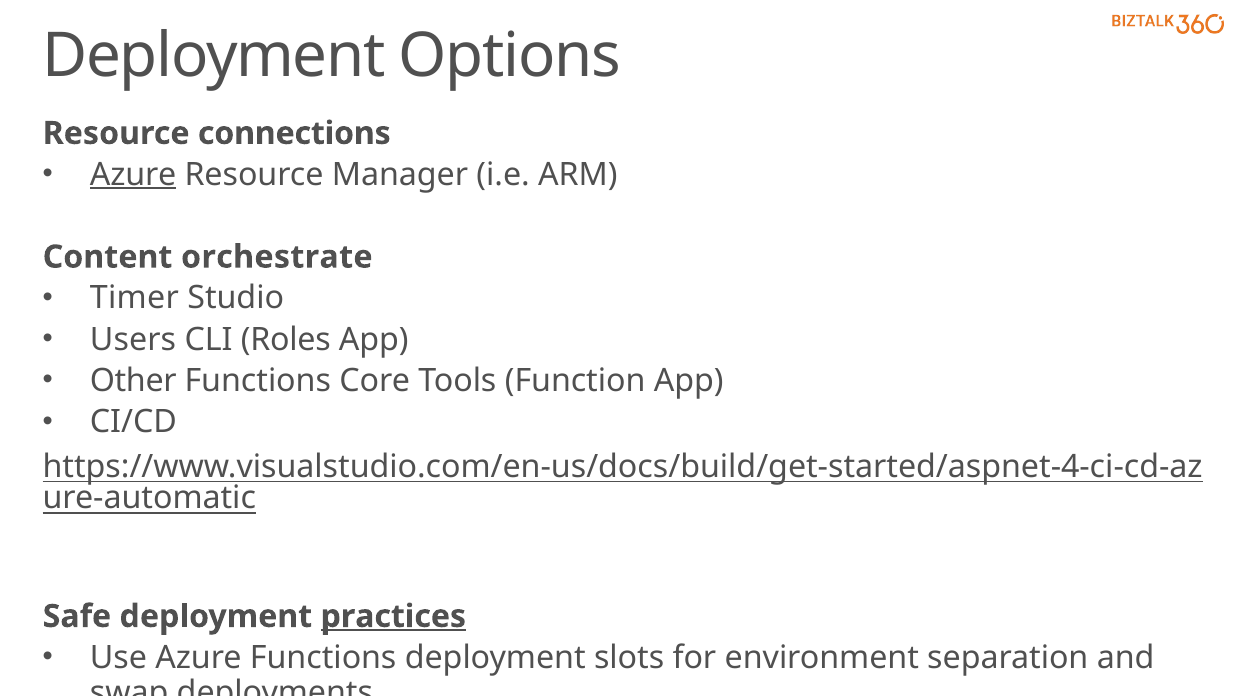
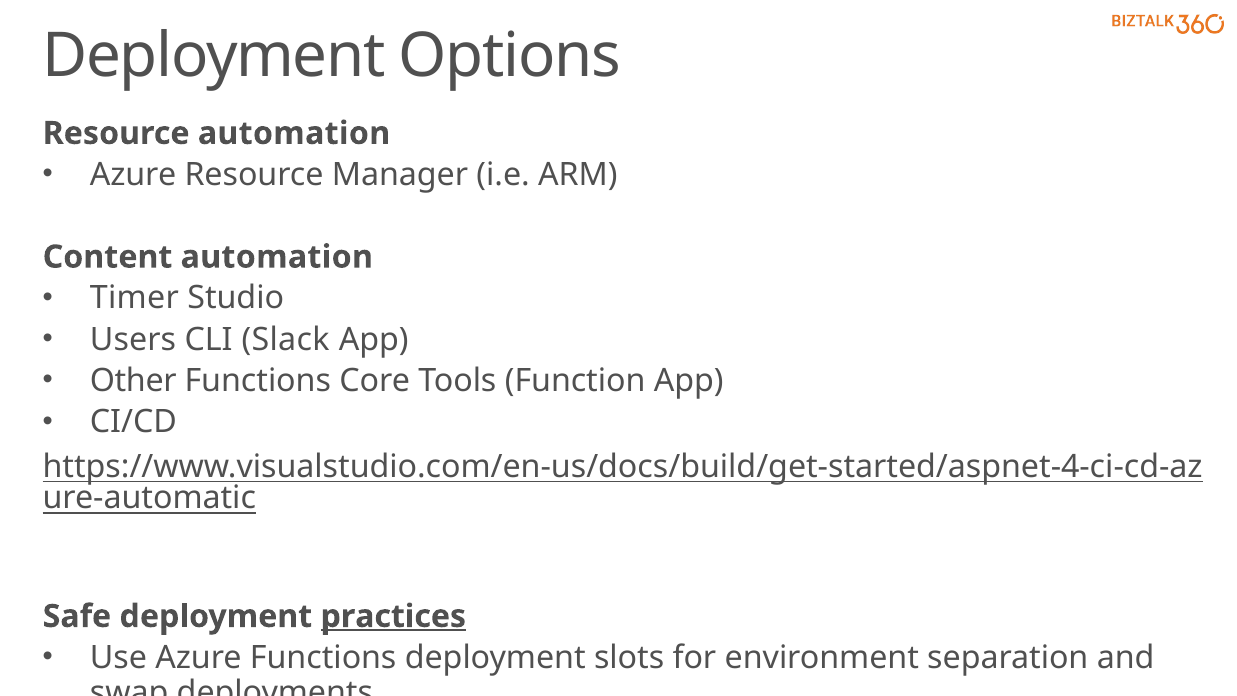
Resource connections: connections -> automation (294, 133)
Azure underline: present -> none (133, 175)
Content orchestrate: orchestrate -> automation (277, 257)
Roles: Roles -> Slack (286, 339)
